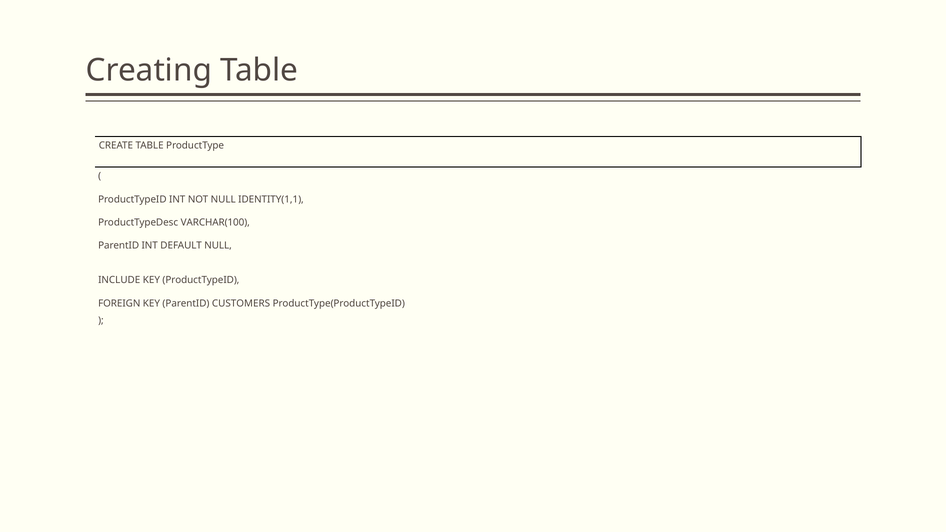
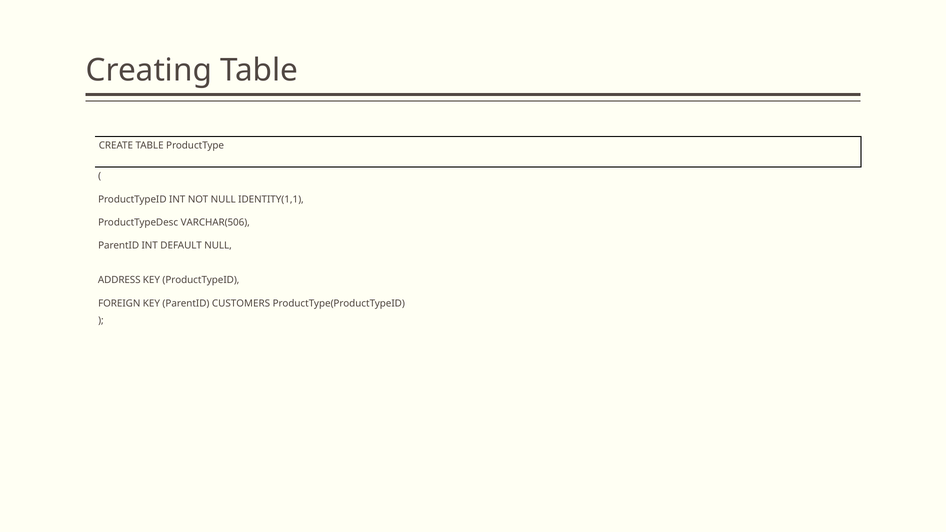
VARCHAR(100: VARCHAR(100 -> VARCHAR(506 (215, 223)
INCLUDE: INCLUDE -> ADDRESS (119, 280)
